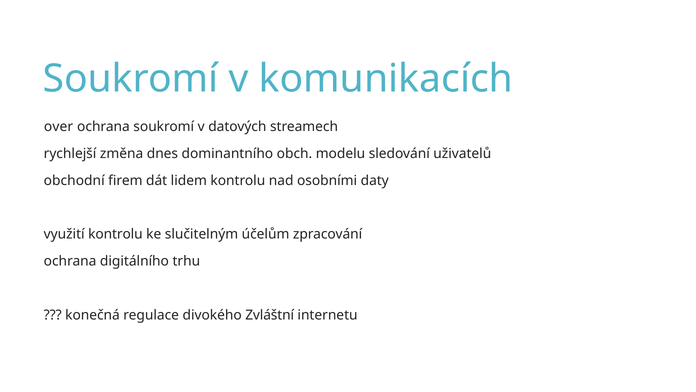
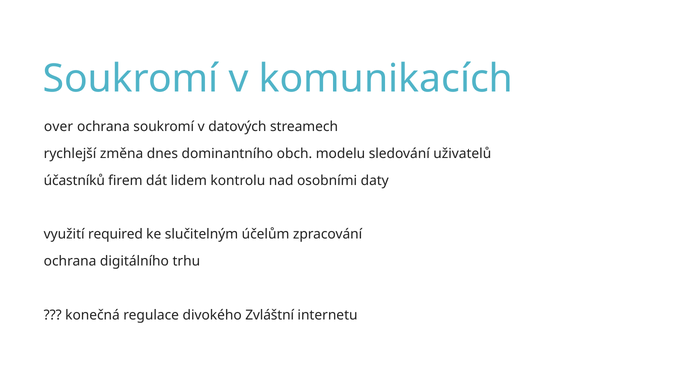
obchodní: obchodní -> účastníků (74, 180)
využití kontrolu: kontrolu -> required (115, 234)
